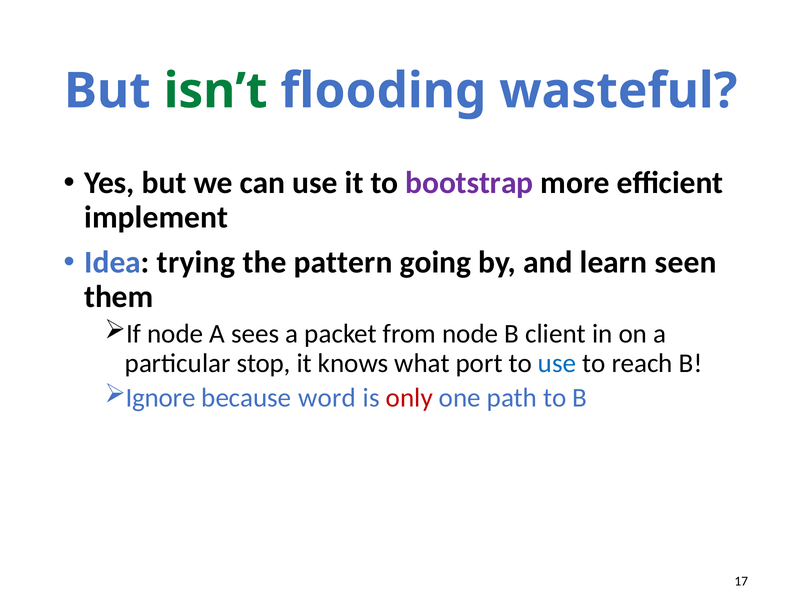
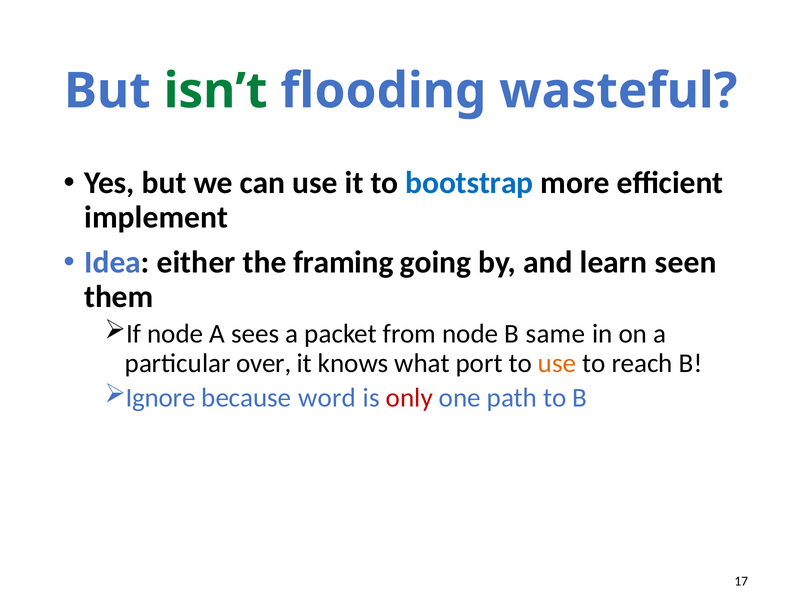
bootstrap colour: purple -> blue (469, 183)
trying: trying -> either (196, 263)
pattern: pattern -> framing (343, 263)
client: client -> same (555, 334)
stop: stop -> over (264, 363)
use colour: blue -> orange (557, 363)
